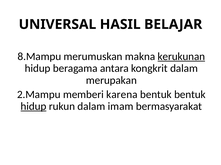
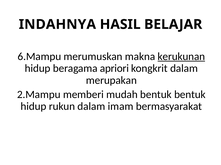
UNIVERSAL: UNIVERSAL -> INDAHNYA (57, 24)
8.Mampu: 8.Mampu -> 6.Mampu (39, 57)
antara: antara -> apriori (114, 69)
karena: karena -> mudah (122, 95)
hidup underline: present -> none (34, 107)
